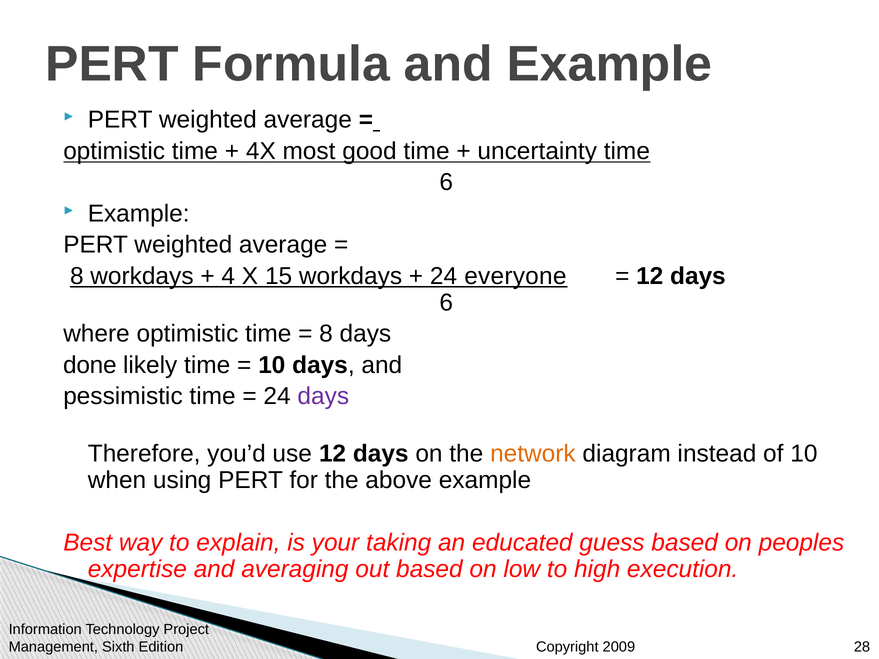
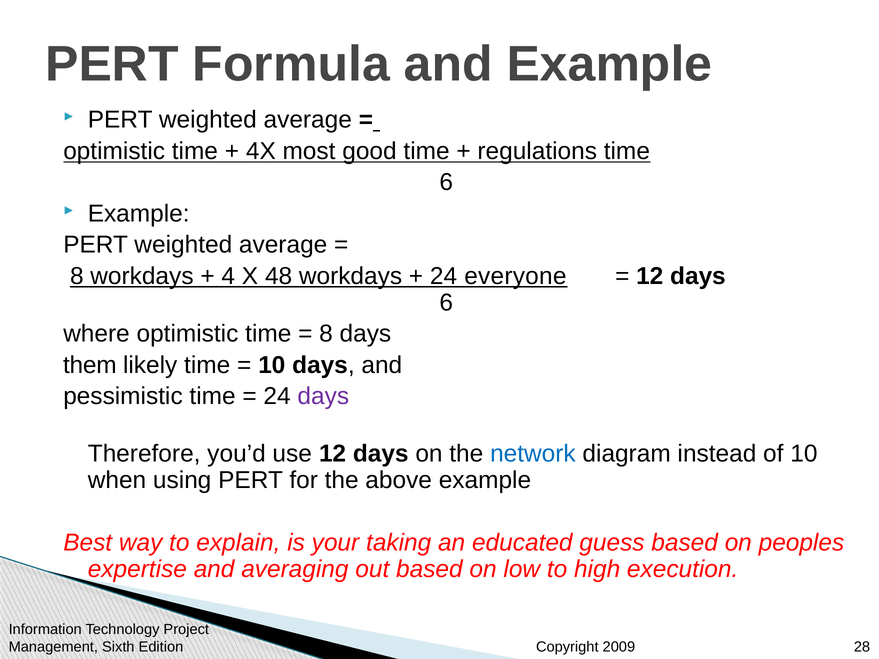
uncertainty: uncertainty -> regulations (537, 151)
15: 15 -> 48 (279, 276)
done: done -> them (90, 365)
network colour: orange -> blue (533, 454)
